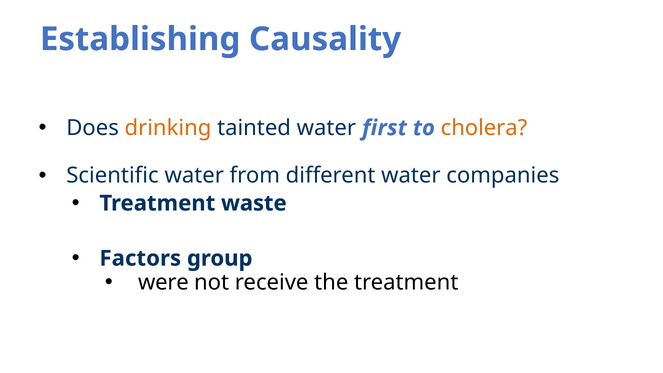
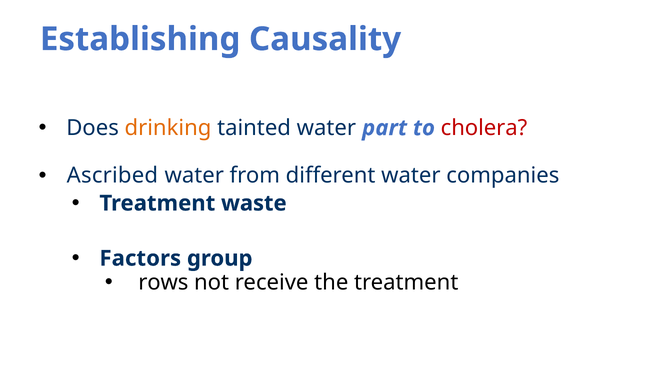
first: first -> part (385, 128)
cholera colour: orange -> red (484, 128)
Scientific: Scientific -> Ascribed (112, 176)
were: were -> rows (163, 282)
